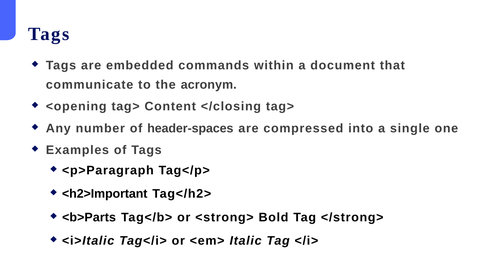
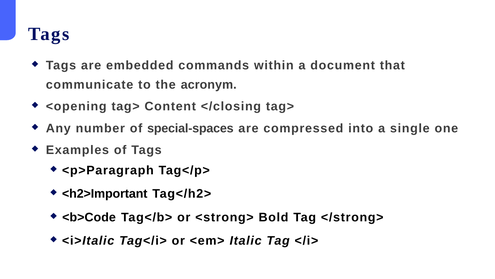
header-spaces: header-spaces -> special-spaces (190, 128)
<b>Parts: <b>Parts -> <b>Code (89, 217)
